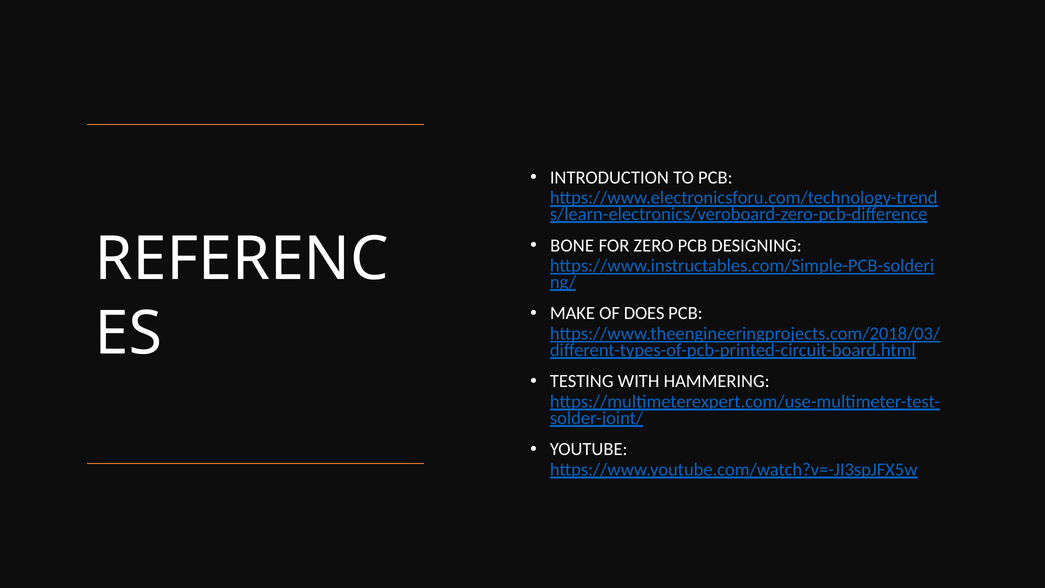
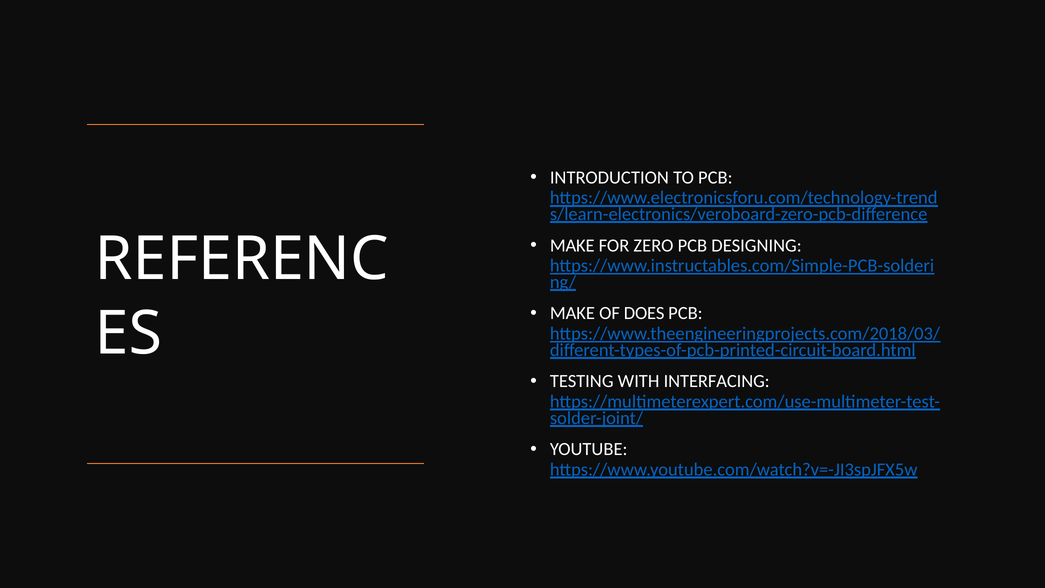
BONE: BONE -> MAKE (572, 245)
HAMMERING: HAMMERING -> INTERFACING (717, 381)
